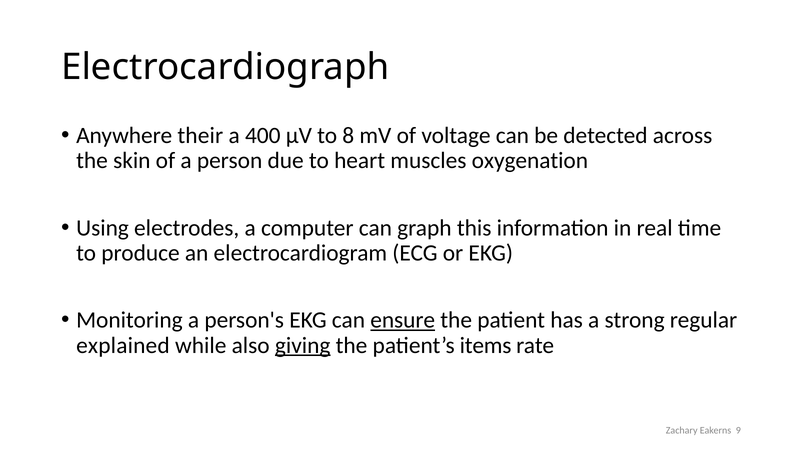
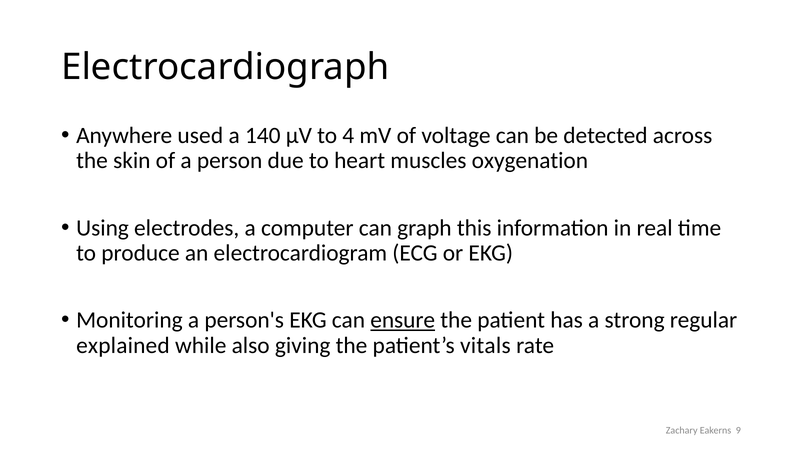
their: their -> used (200, 136)
400: 400 -> 140 (263, 136)
8: 8 -> 4 (348, 136)
giving underline: present -> none (303, 345)
items: items -> vitals (485, 345)
